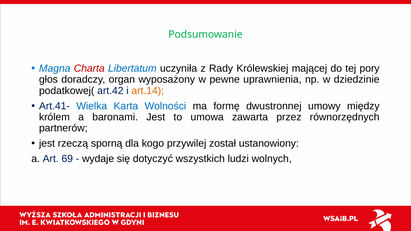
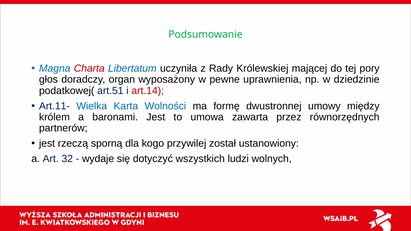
art.42: art.42 -> art.51 (110, 91)
art.14 colour: orange -> red (148, 91)
Art.41-: Art.41- -> Art.11- (54, 106)
69: 69 -> 32 (67, 159)
